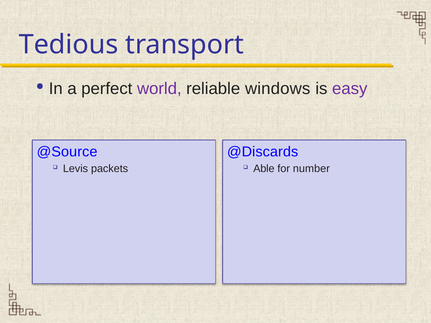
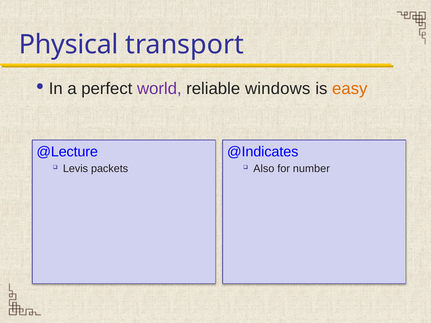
Tedious: Tedious -> Physical (69, 45)
easy colour: purple -> orange (350, 89)
@Source: @Source -> @Lecture (67, 152)
@Discards: @Discards -> @Indicates (263, 152)
Able: Able -> Also (264, 169)
